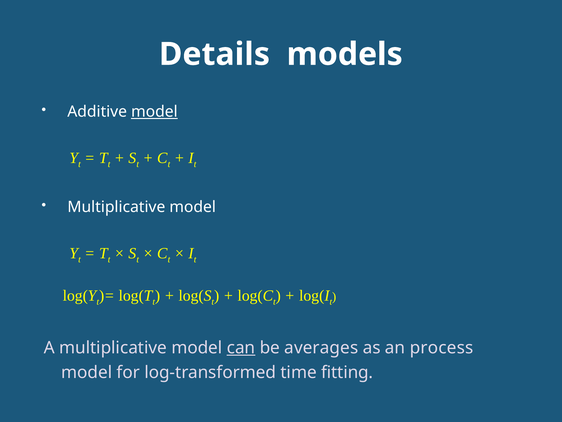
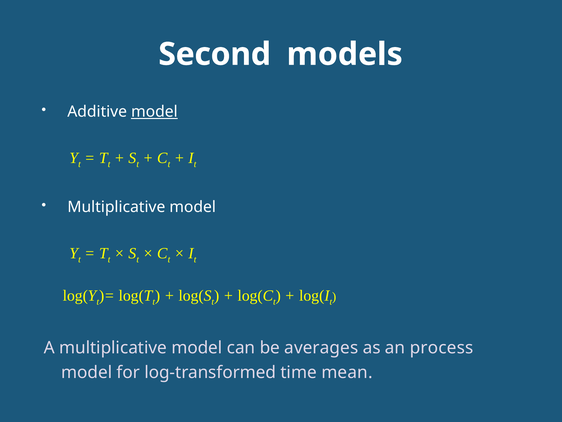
Details: Details -> Second (215, 54)
can underline: present -> none (241, 347)
fitting: fitting -> mean (347, 372)
